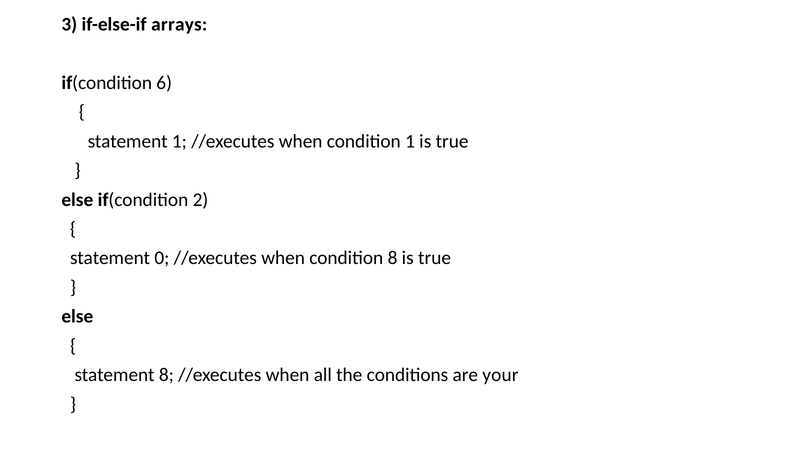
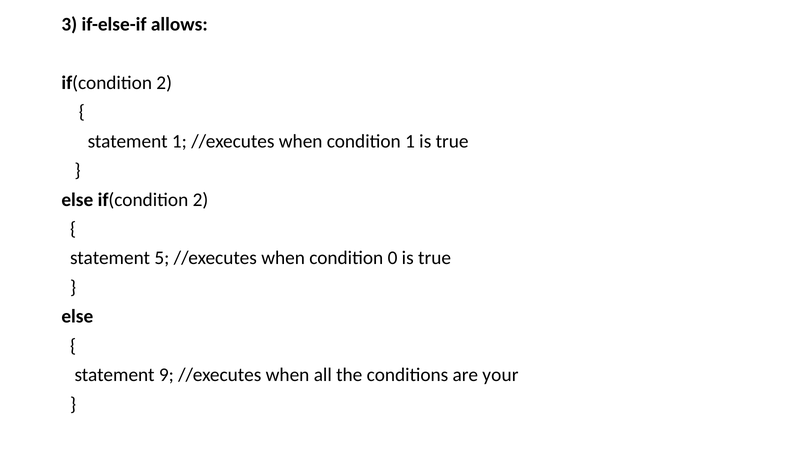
arrays: arrays -> allows (179, 24)
6: 6 -> 2 (164, 83)
0: 0 -> 5 (162, 258)
condition 8: 8 -> 0 (393, 258)
statement 8: 8 -> 9 (166, 375)
